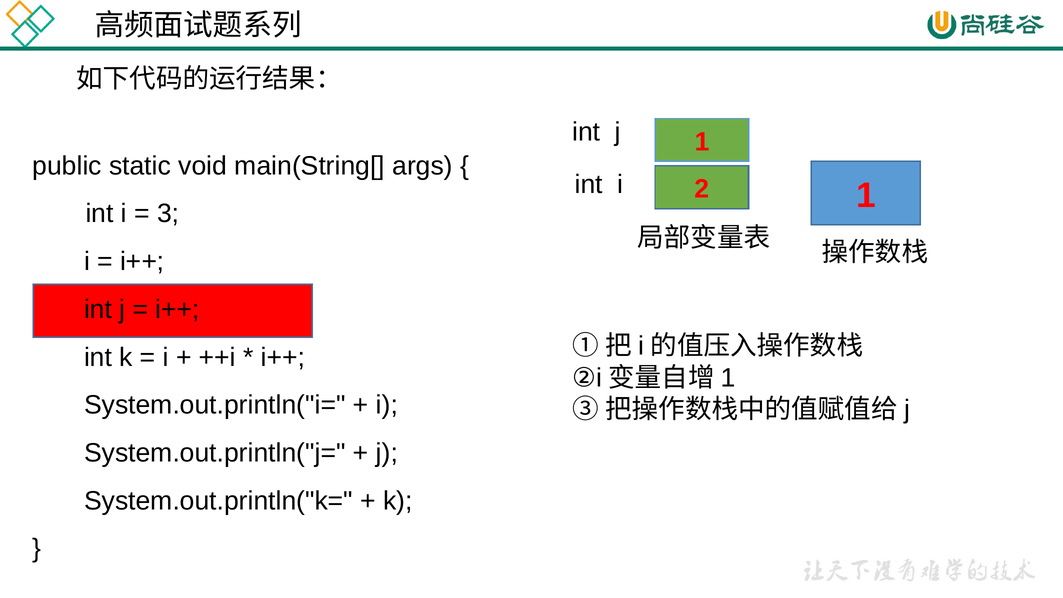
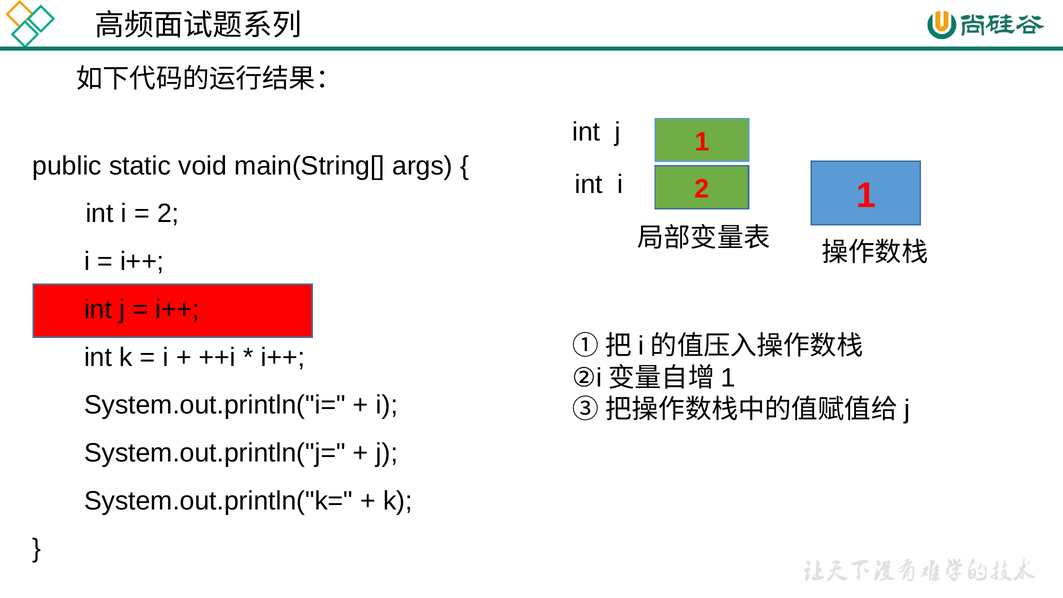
3: 3 -> 2 (168, 214)
